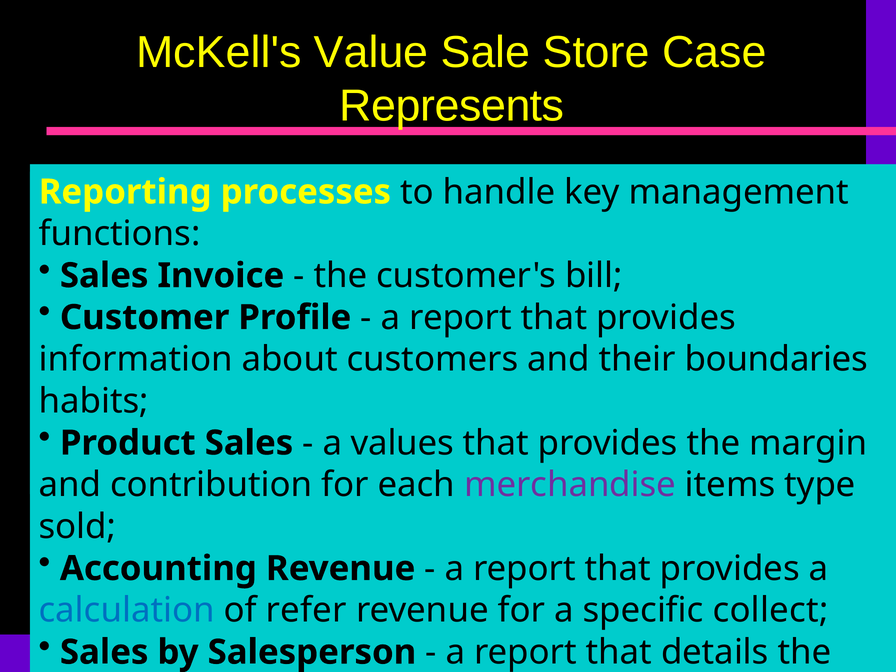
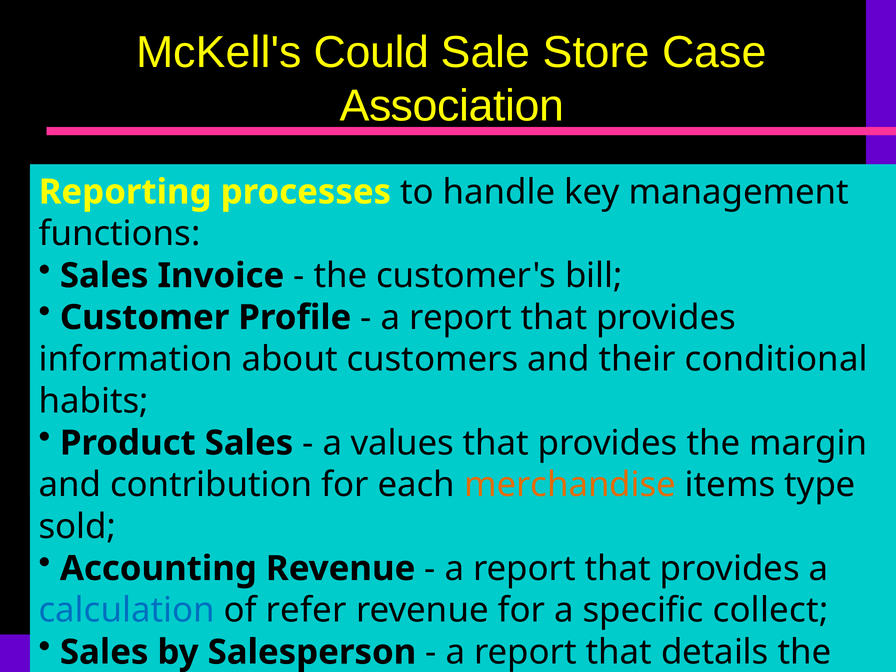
Value: Value -> Could (371, 52)
Represents: Represents -> Association (452, 106)
boundaries: boundaries -> conditional (776, 359)
merchandise colour: purple -> orange (570, 485)
